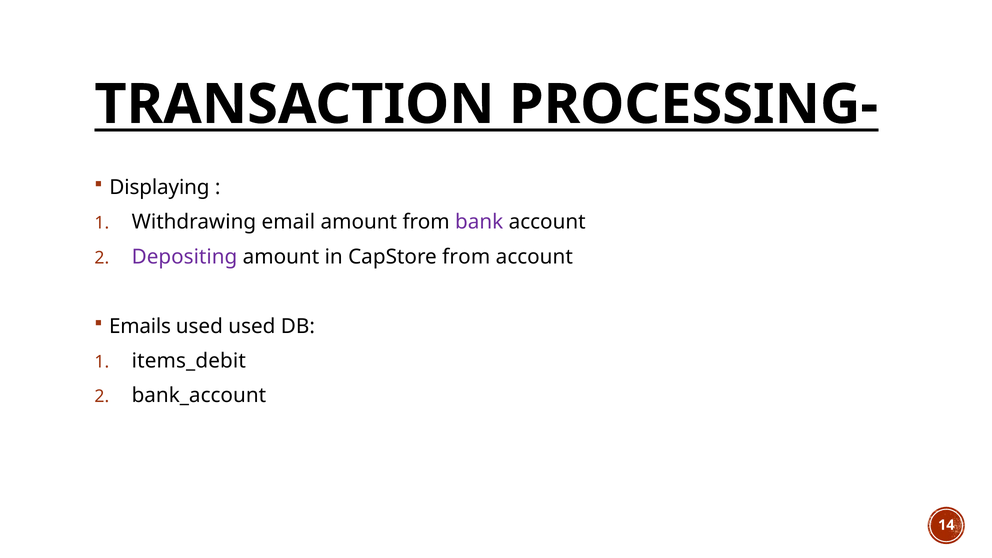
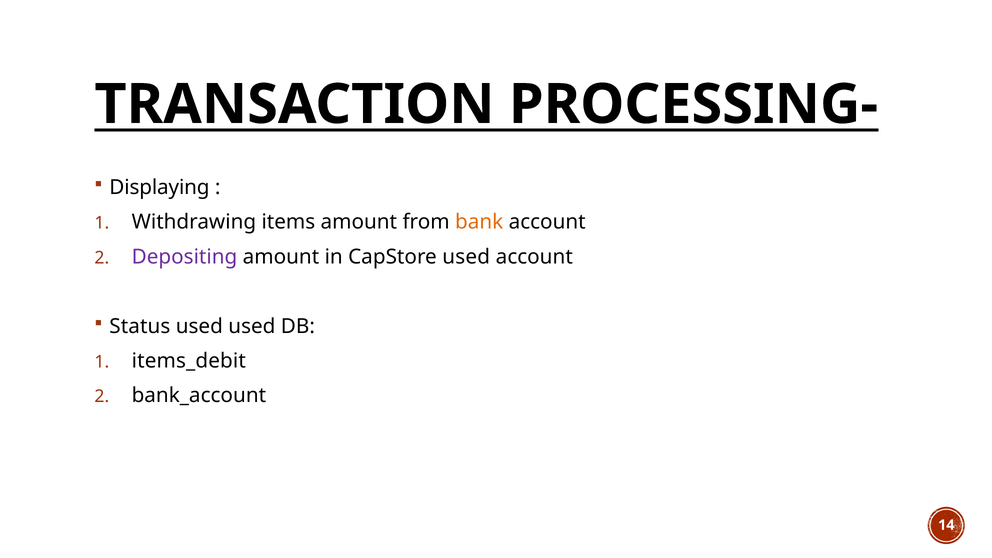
email: email -> items (288, 222)
bank colour: purple -> orange (479, 222)
CapStore from: from -> used (466, 257)
Emails: Emails -> Status (140, 326)
